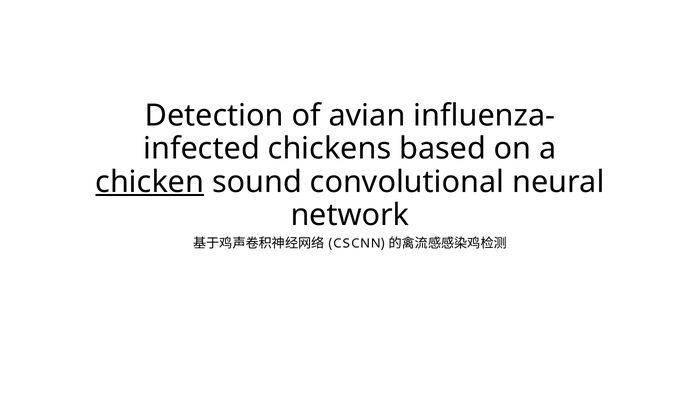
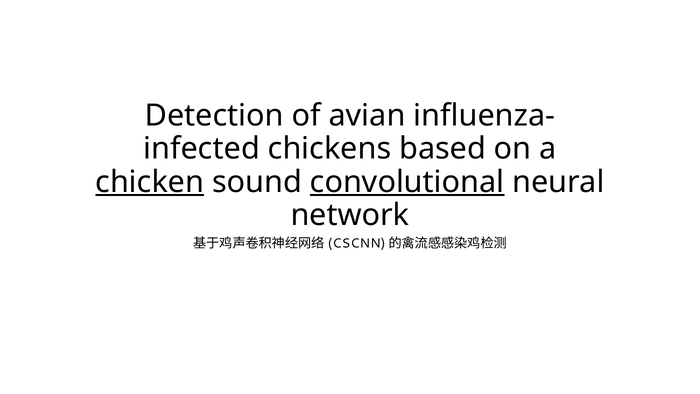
convolutional underline: none -> present (407, 182)
